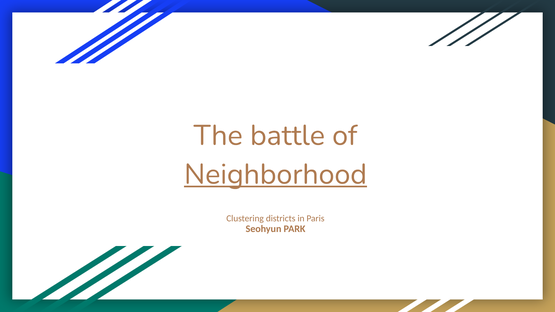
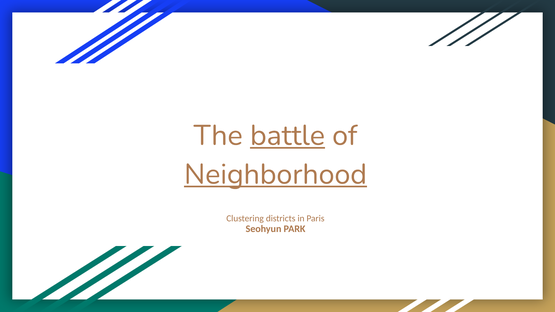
battle underline: none -> present (287, 136)
